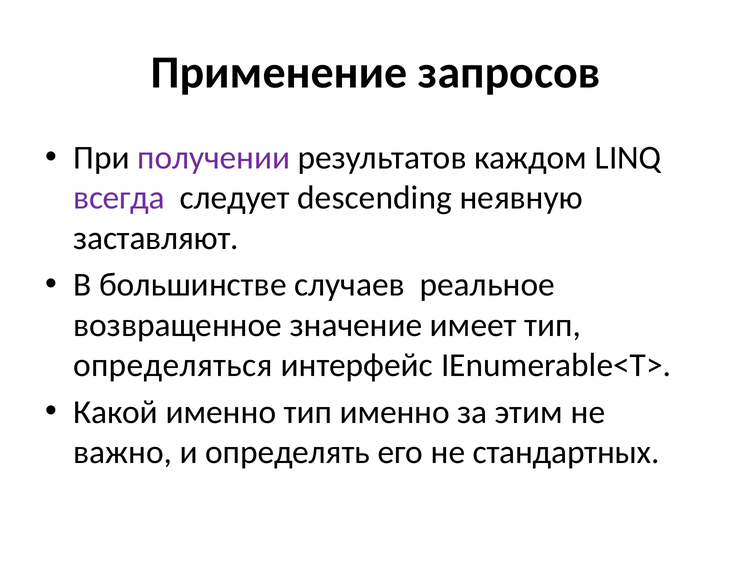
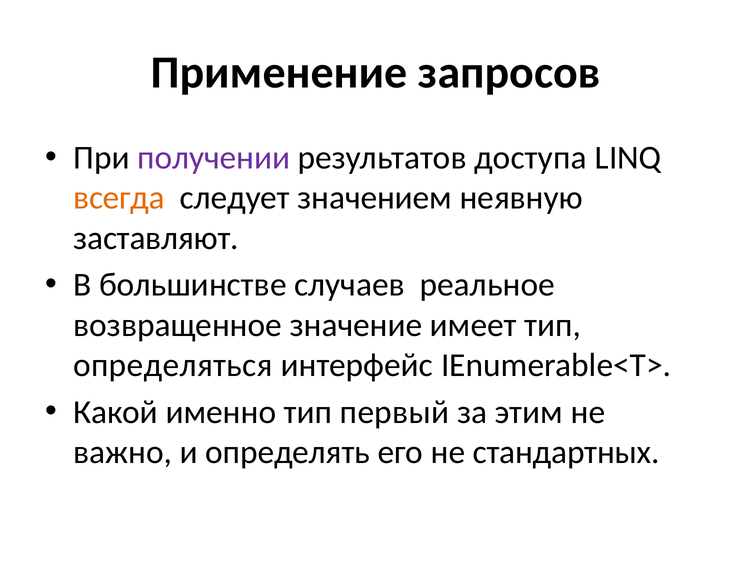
каждом: каждом -> доступа (530, 158)
всегда colour: purple -> orange (119, 198)
descending: descending -> значением (375, 198)
тип именно: именно -> первый (395, 412)
